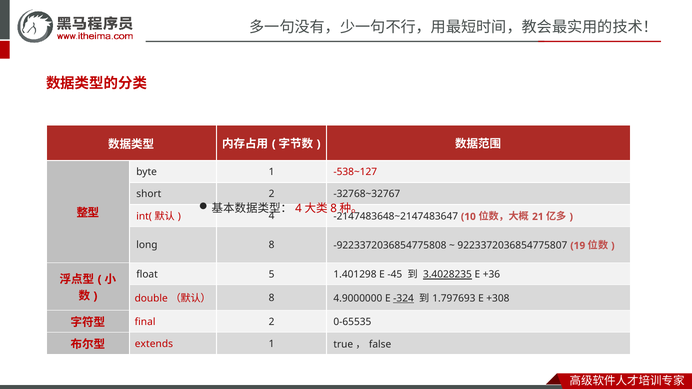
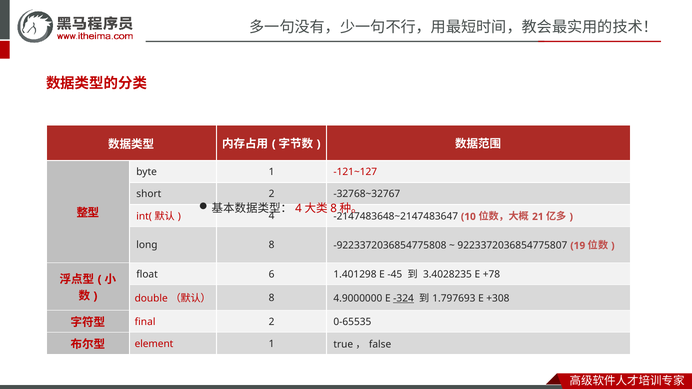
-538~127: -538~127 -> -121~127 (355, 172)
5: 5 -> 6 (272, 274)
3.4028235 underline: present -> none (447, 275)
+36: +36 -> +78 (491, 275)
extends: extends -> element (154, 344)
